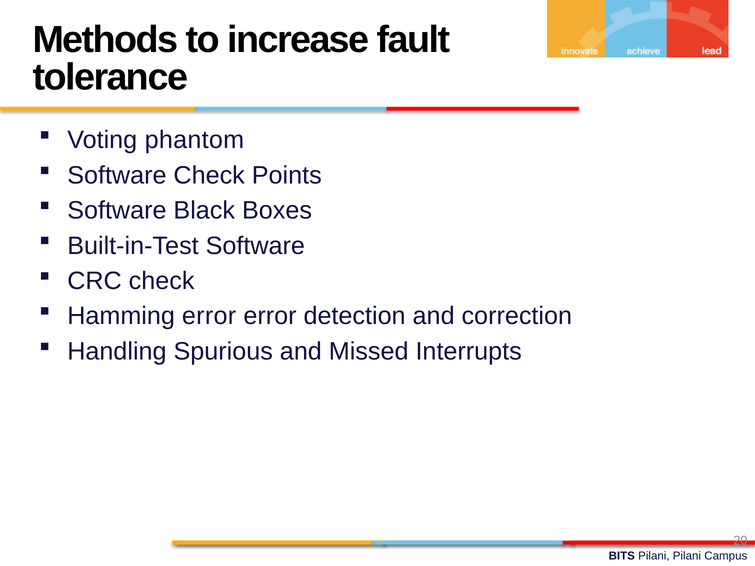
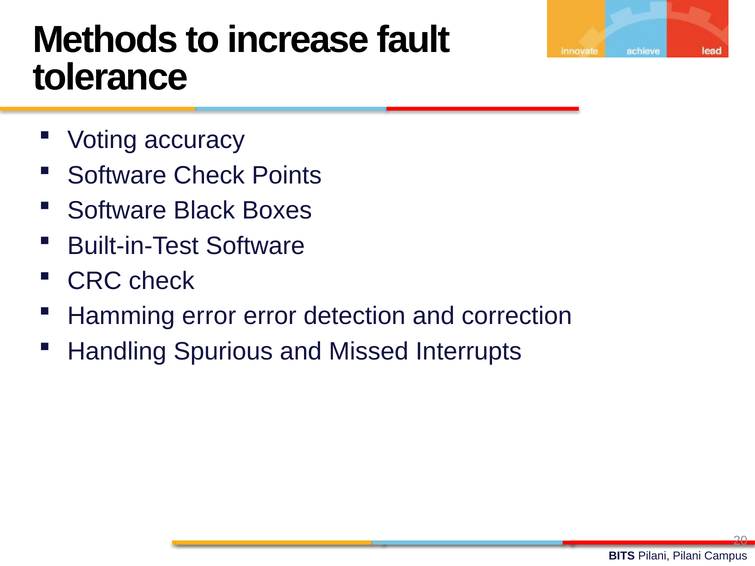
phantom: phantom -> accuracy (195, 140)
